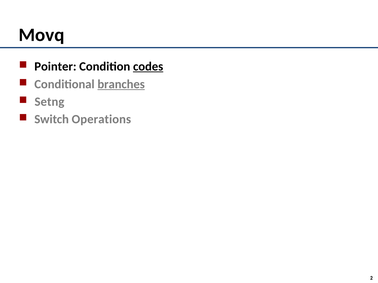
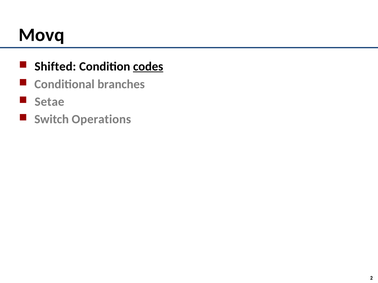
Pointer: Pointer -> Shifted (55, 67)
branches underline: present -> none (121, 84)
Setng: Setng -> Setae (49, 102)
